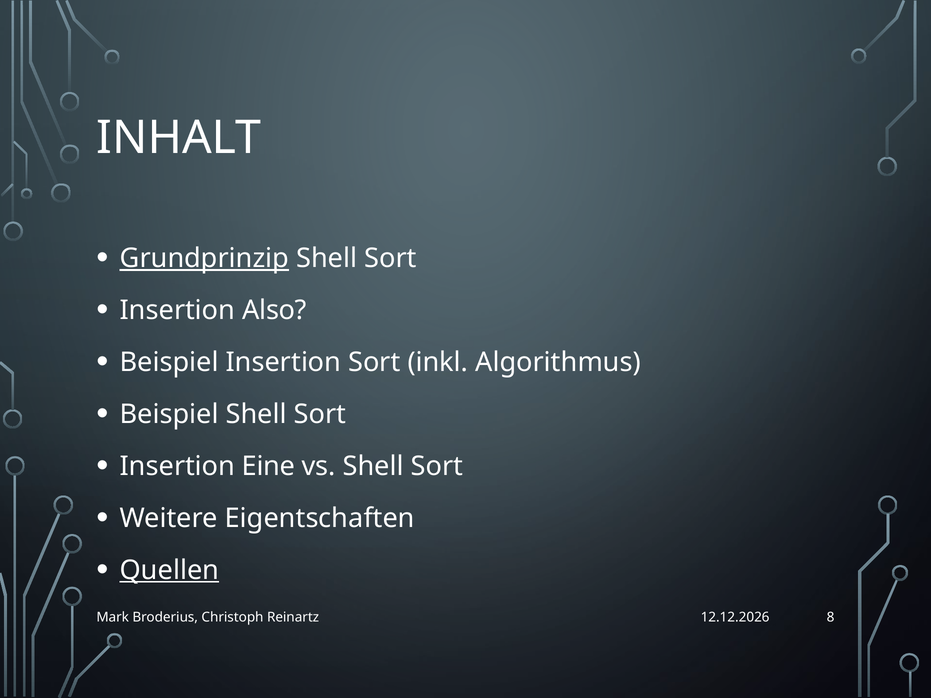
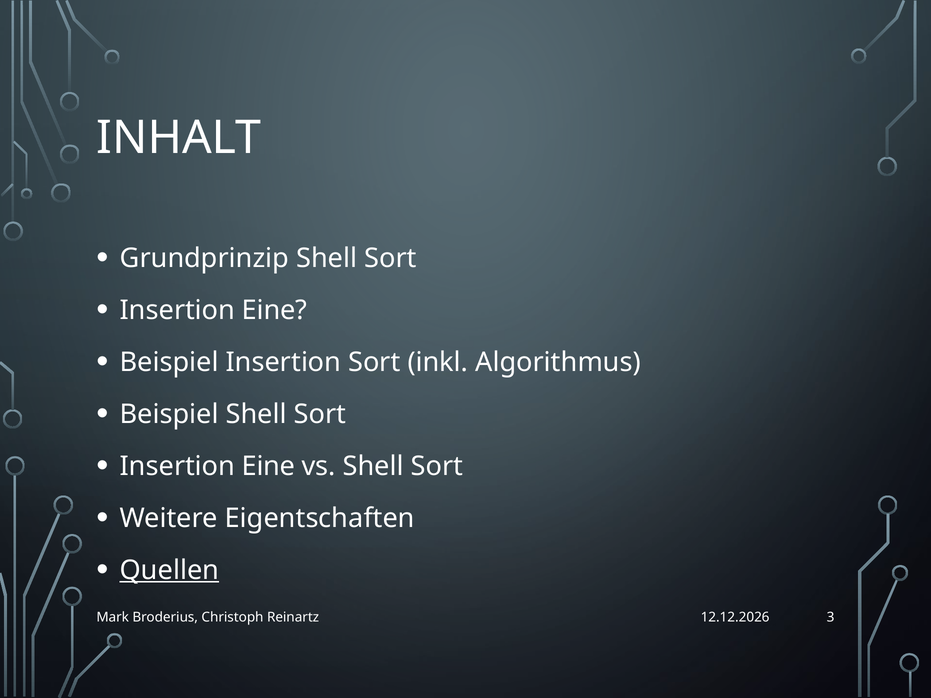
Grundprinzip underline: present -> none (204, 258)
Also: Also -> Eine (274, 310)
8: 8 -> 3 (831, 617)
